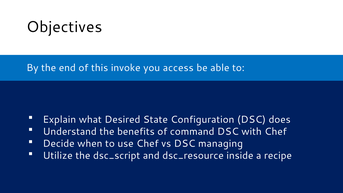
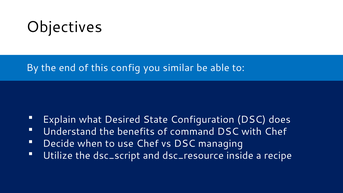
invoke: invoke -> config (126, 68)
access: access -> similar (178, 68)
